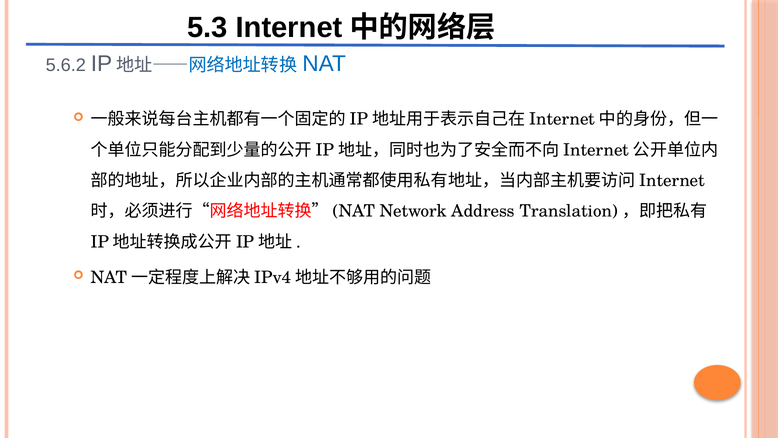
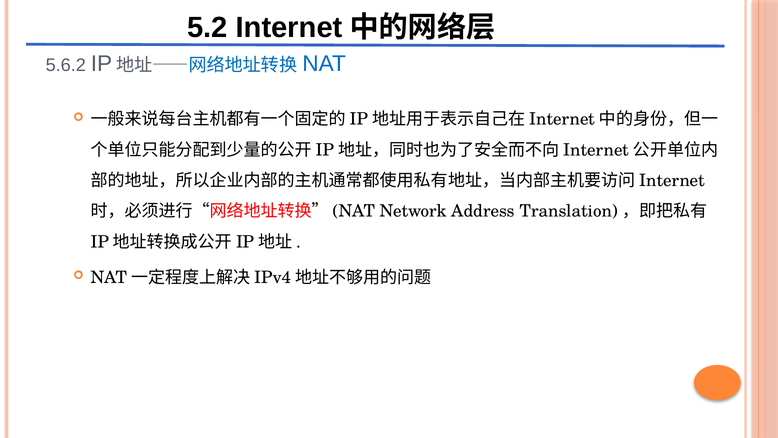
5.3: 5.3 -> 5.2 (207, 28)
